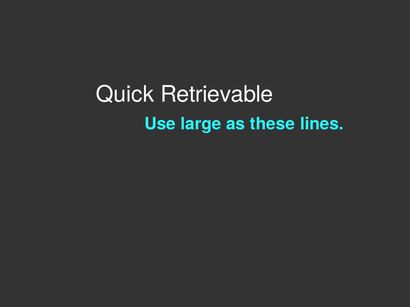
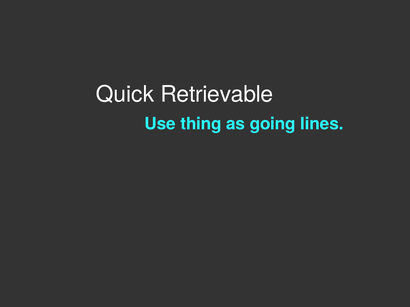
large: large -> thing (201, 124)
these: these -> going (273, 124)
